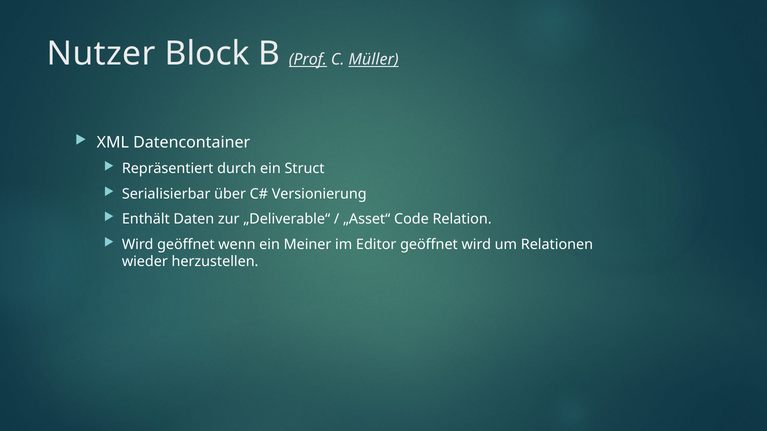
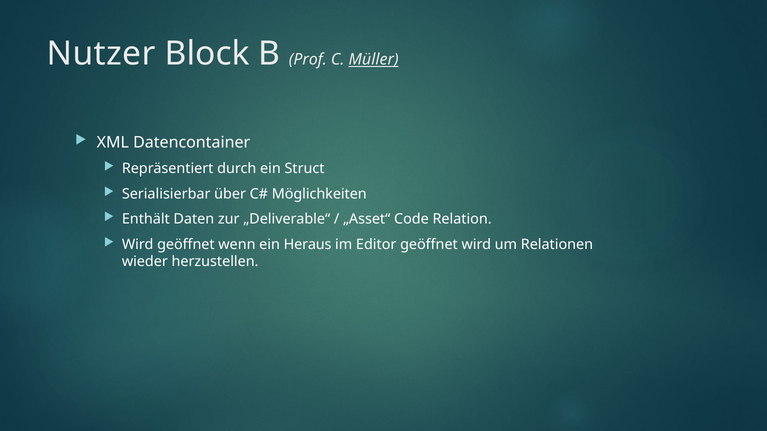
Prof underline: present -> none (308, 60)
Versionierung: Versionierung -> Möglichkeiten (319, 194)
Meiner: Meiner -> Heraus (308, 245)
